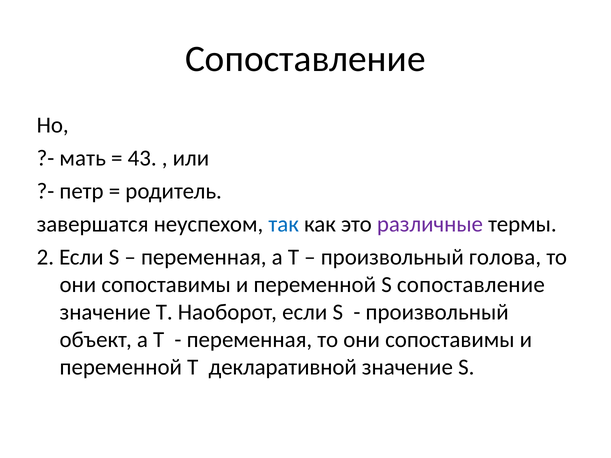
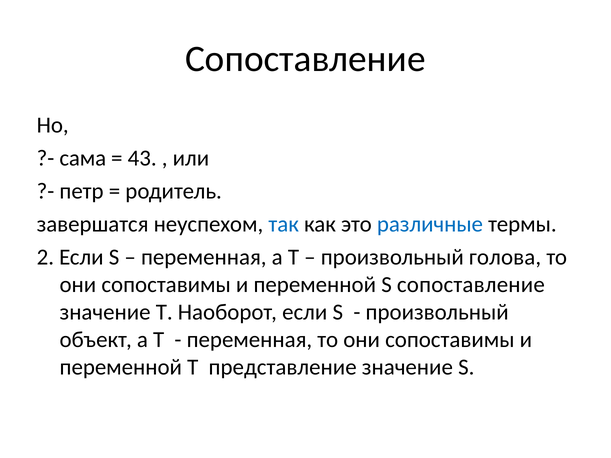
мать: мать -> сама (83, 158)
различные colour: purple -> blue (430, 224)
декларативной: декларативной -> представление (283, 367)
